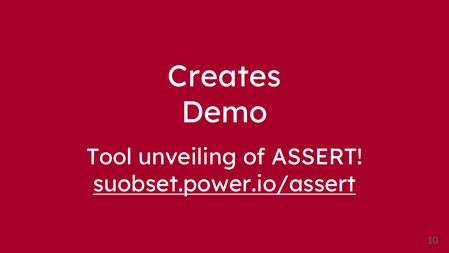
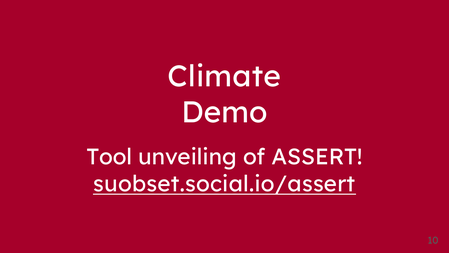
Creates: Creates -> Climate (224, 76)
suobset.power.io/assert: suobset.power.io/assert -> suobset.social.io/assert (224, 184)
